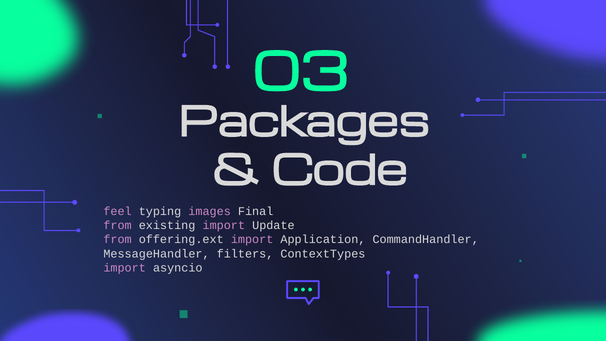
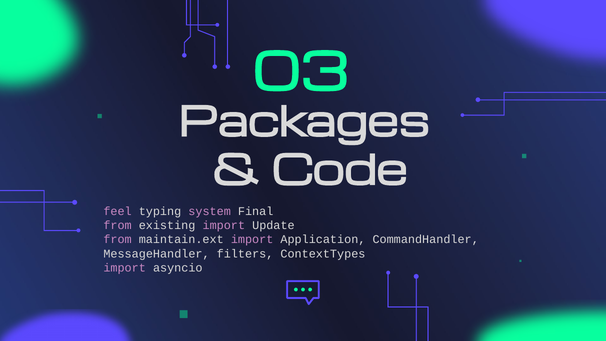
images: images -> system (210, 211)
offering.ext: offering.ext -> maintain.ext (181, 240)
